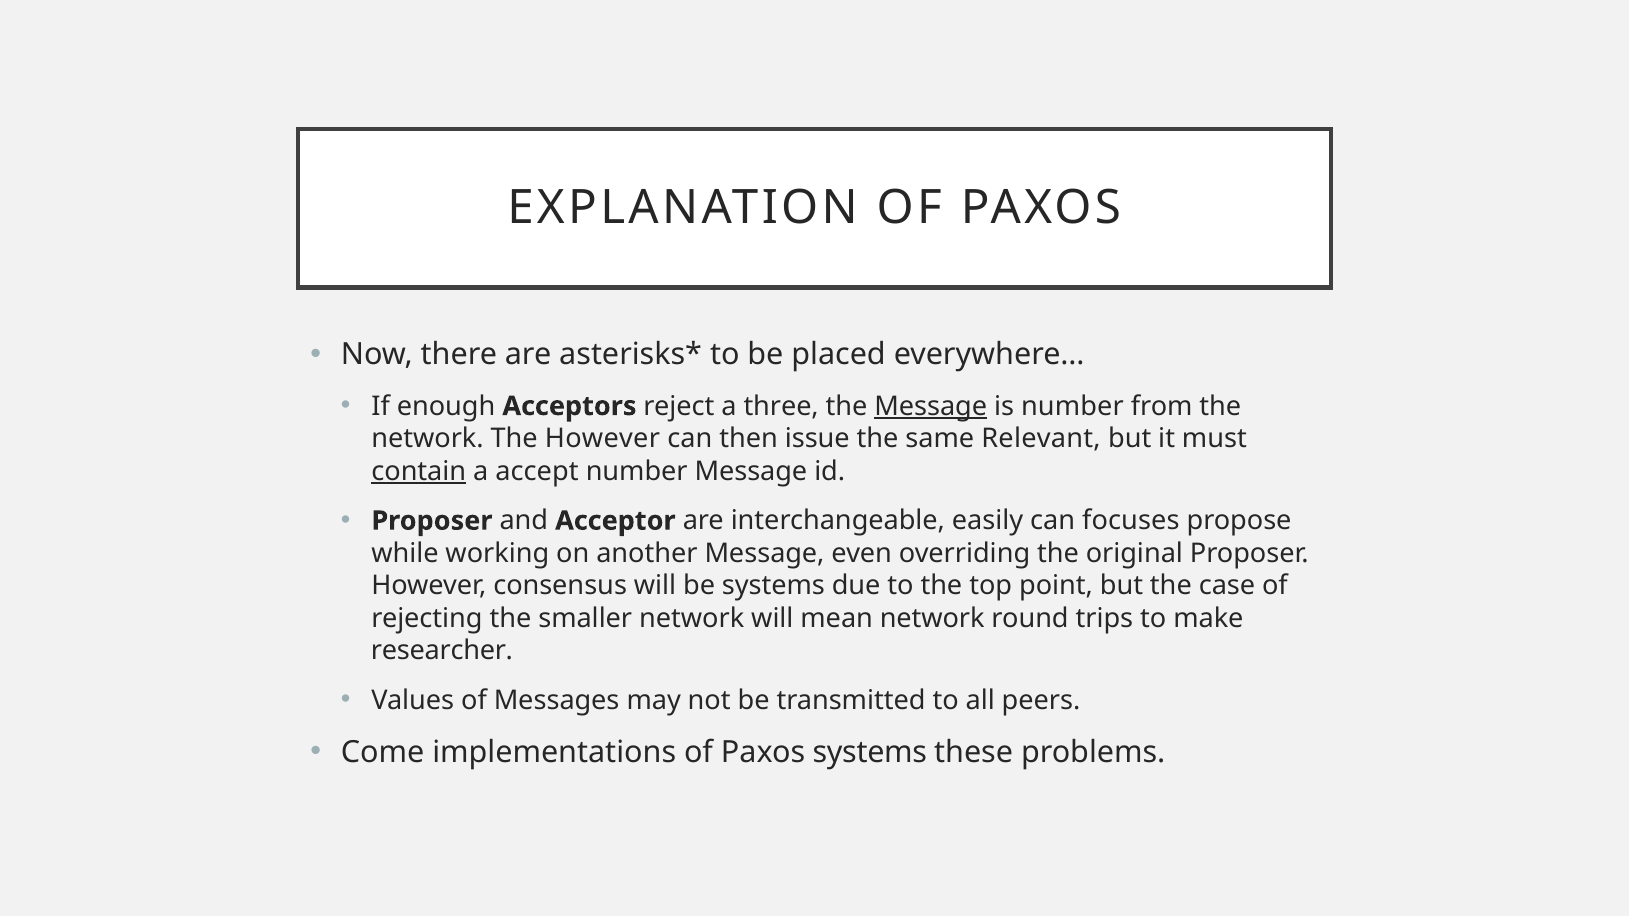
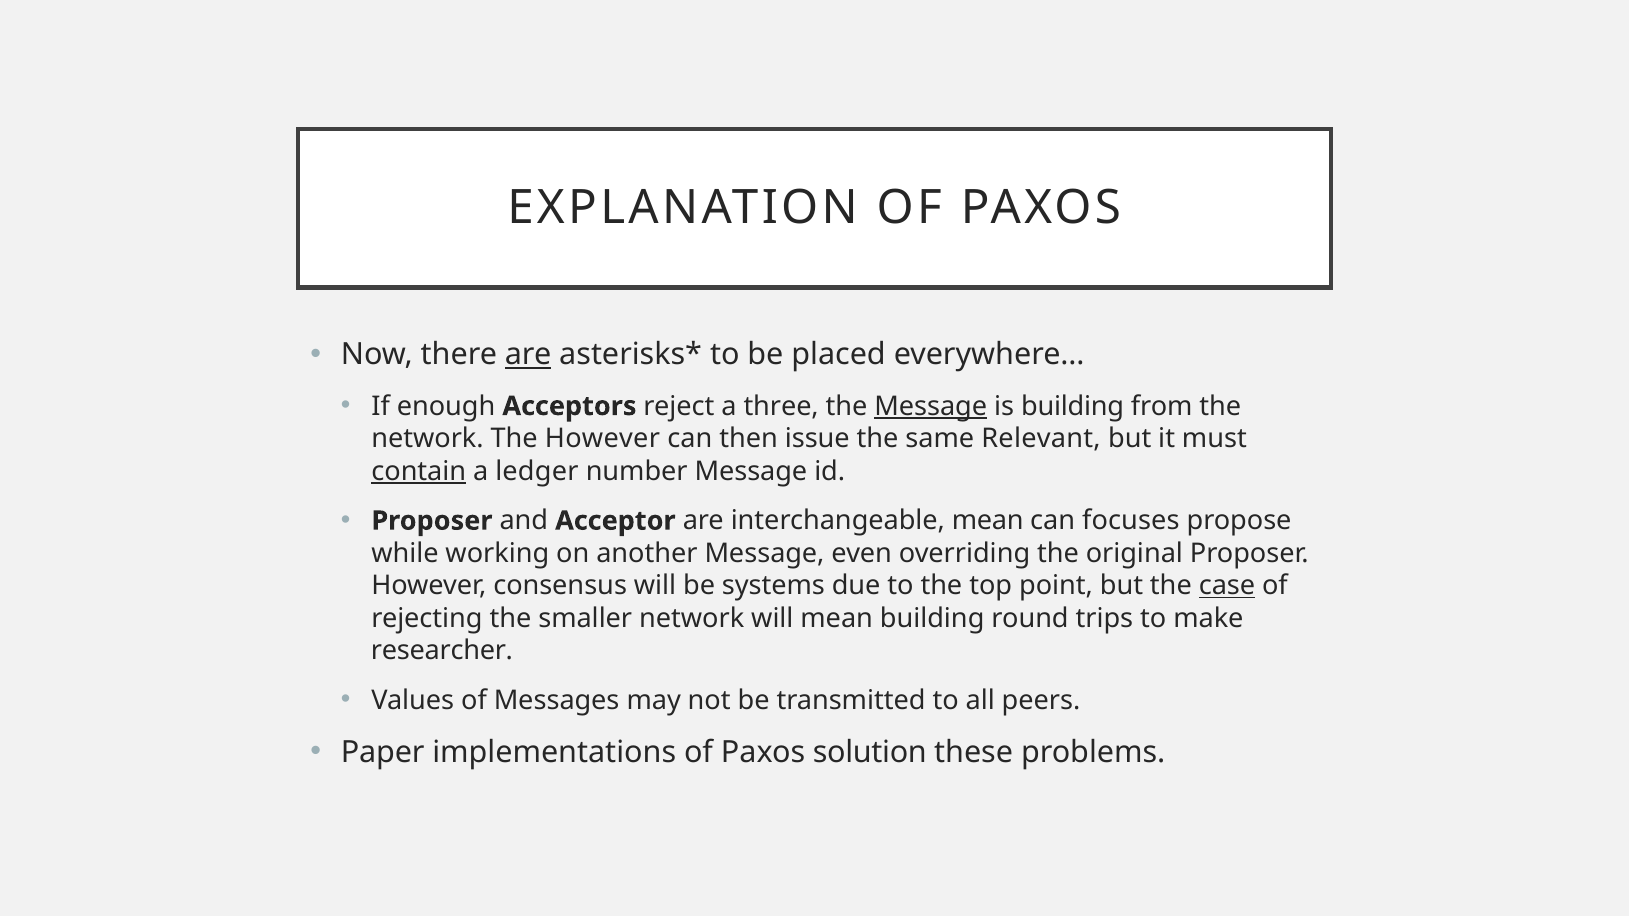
are underline: none -> present (528, 355)
is number: number -> building (1073, 406)
accept: accept -> ledger (537, 471)
interchangeable easily: easily -> mean (988, 521)
case underline: none -> present (1227, 586)
mean network: network -> building (932, 619)
Come: Come -> Paper (383, 753)
Paxos systems: systems -> solution (870, 753)
